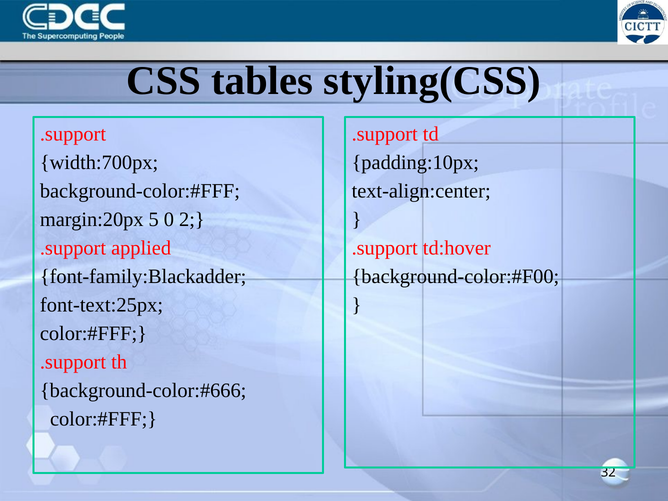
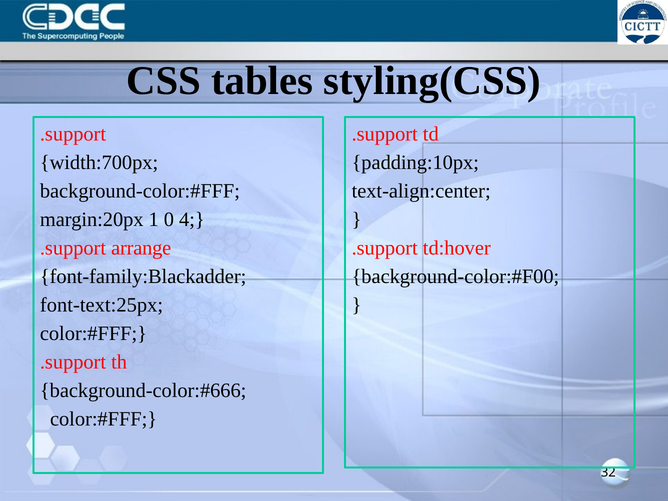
5: 5 -> 1 (154, 219)
2: 2 -> 4 (192, 219)
applied: applied -> arrange (141, 248)
